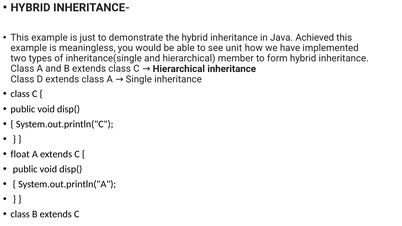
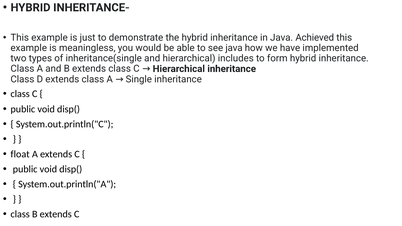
see unit: unit -> java (234, 48)
member: member -> includes (236, 58)
